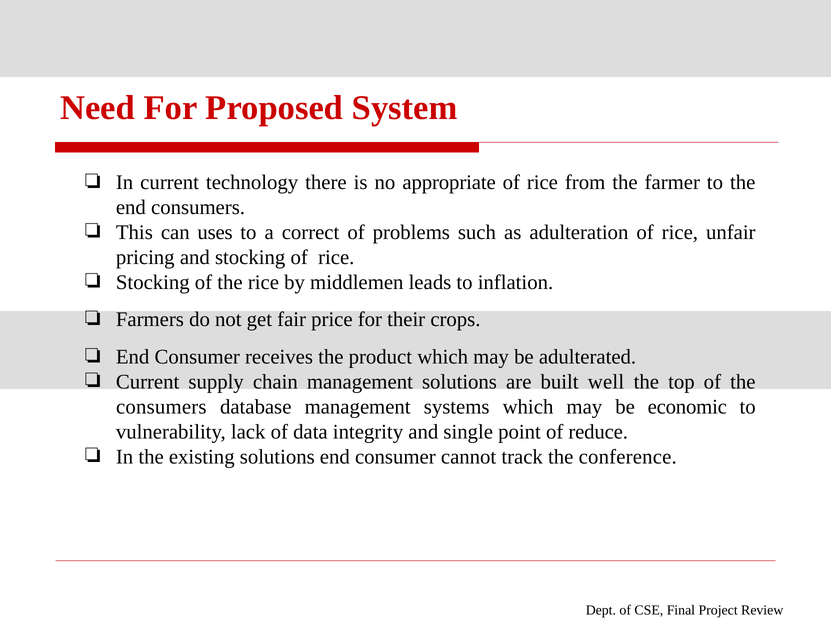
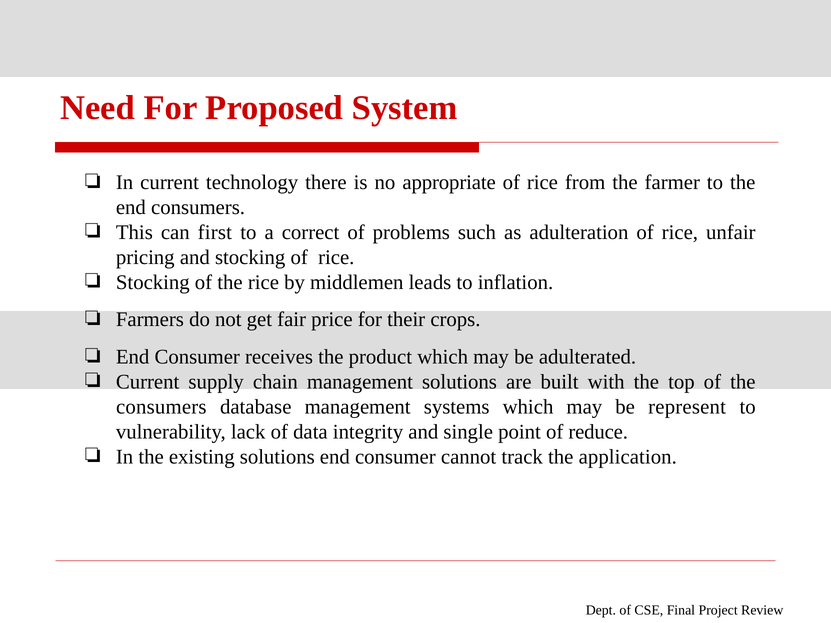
uses: uses -> first (215, 232)
well: well -> with (606, 382)
economic: economic -> represent (687, 407)
conference: conference -> application (628, 457)
